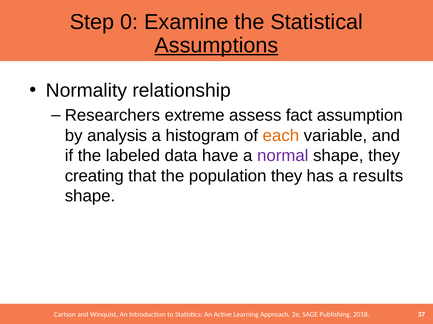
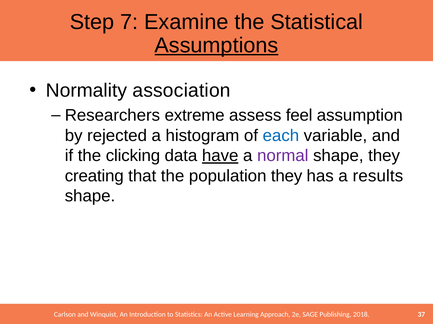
0: 0 -> 7 (129, 22)
relationship: relationship -> association (182, 91)
fact: fact -> feel (299, 116)
analysis: analysis -> rejected (117, 136)
each colour: orange -> blue (281, 136)
labeled: labeled -> clicking (133, 156)
have underline: none -> present (220, 156)
